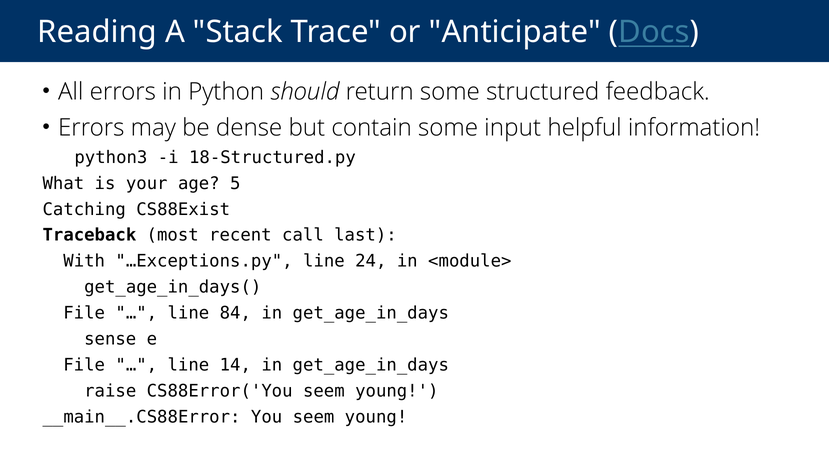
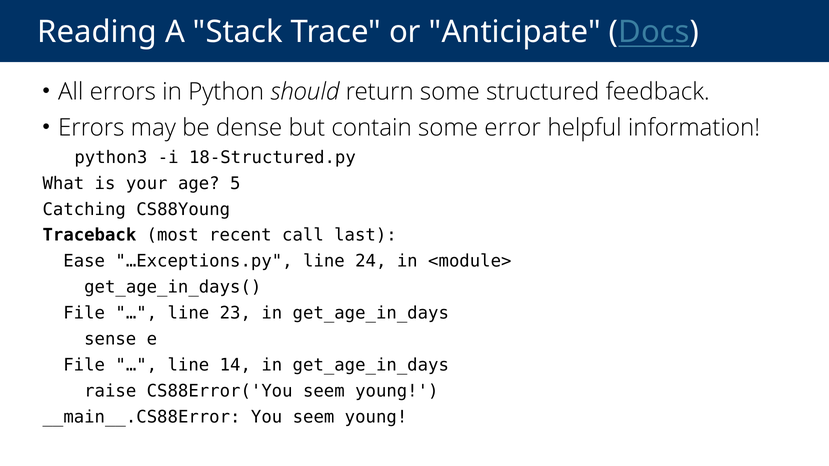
input: input -> error (513, 128)
CS88Exist: CS88Exist -> CS88Young (183, 210)
With: With -> Ease (84, 261)
84: 84 -> 23 (235, 313)
